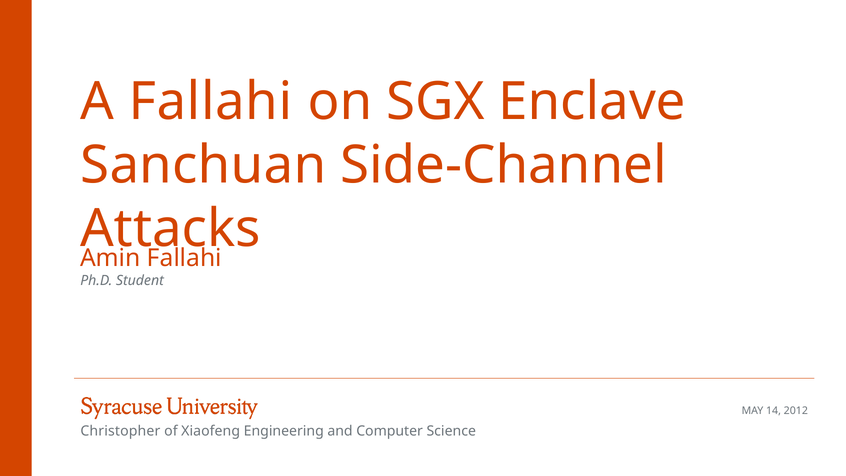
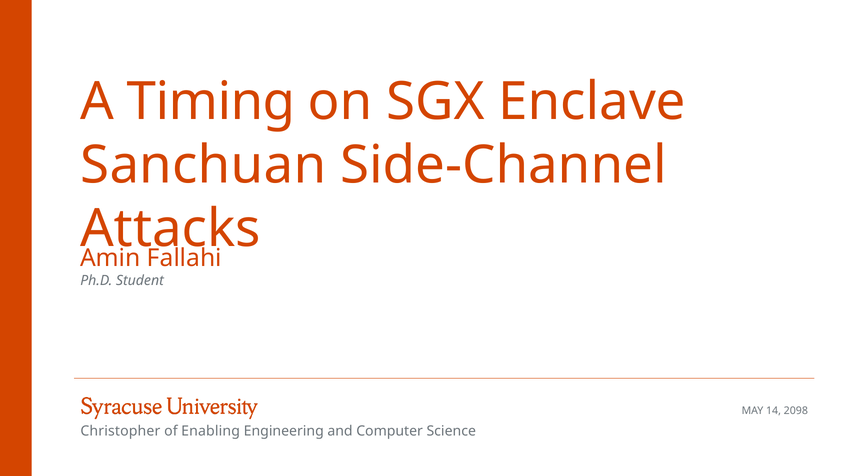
A Fallahi: Fallahi -> Timing (211, 102)
2012: 2012 -> 2098 (796, 411)
Xiaofeng: Xiaofeng -> Enabling (211, 431)
